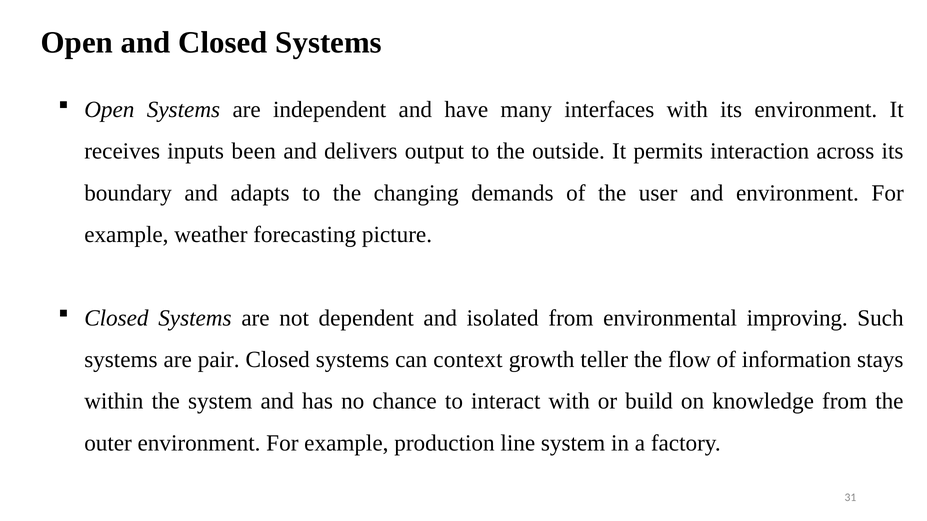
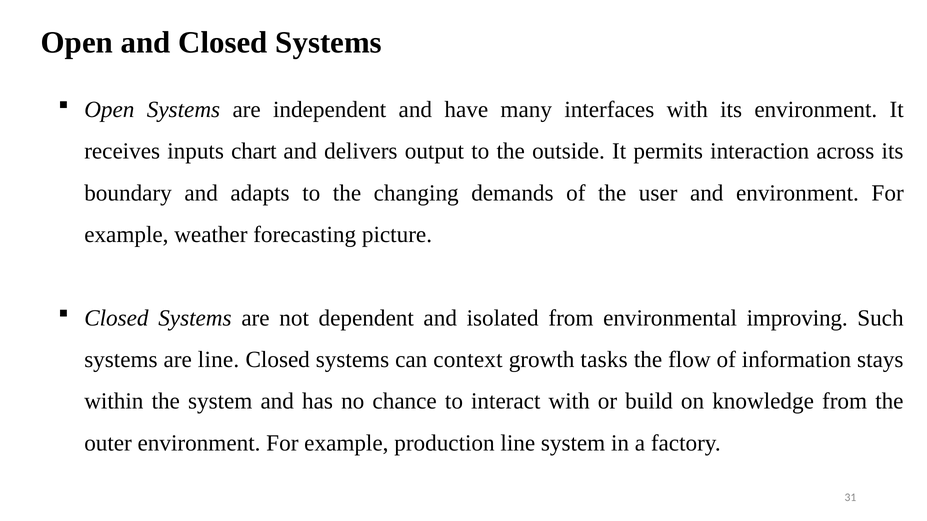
been: been -> chart (254, 151)
are pair: pair -> line (219, 360)
teller: teller -> tasks (604, 360)
